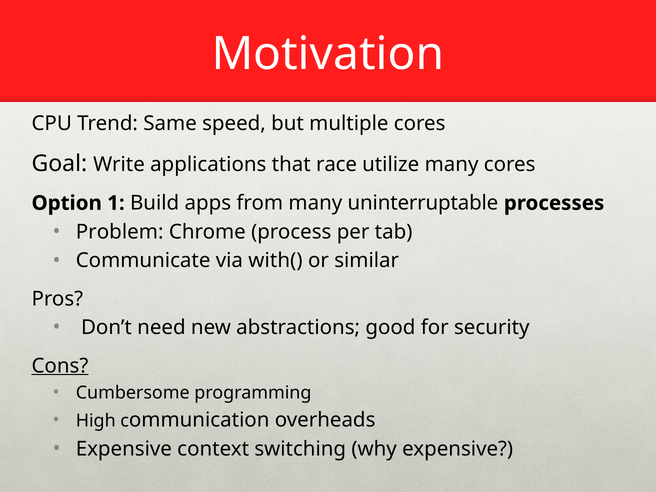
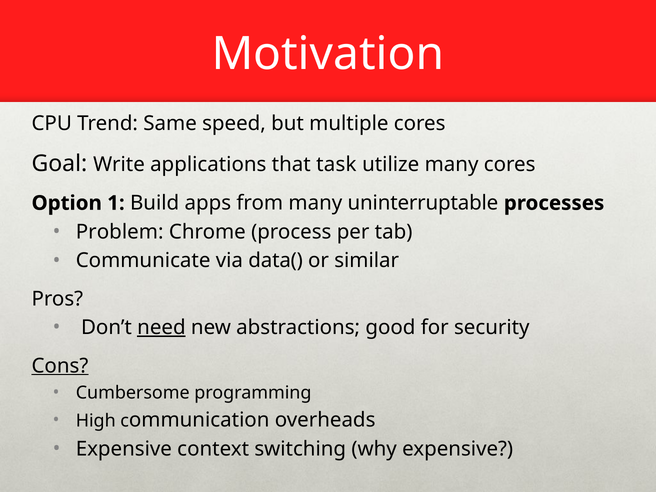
race: race -> task (336, 164)
with(: with( -> data( (276, 261)
need underline: none -> present (161, 327)
